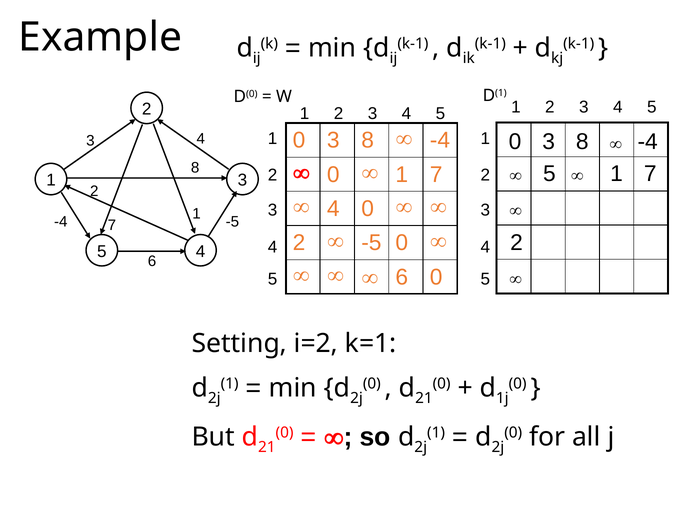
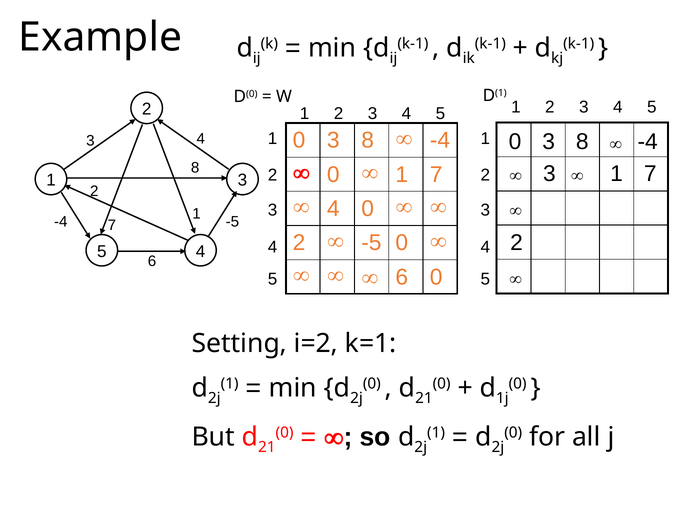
5: 5 -> 3 (549, 174)
